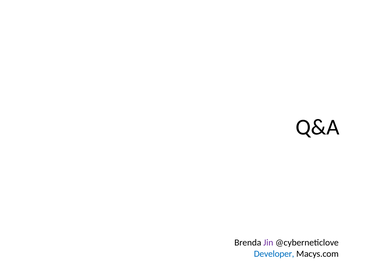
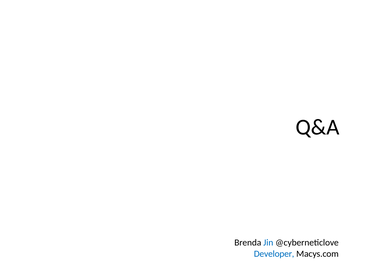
Jin colour: purple -> blue (268, 243)
